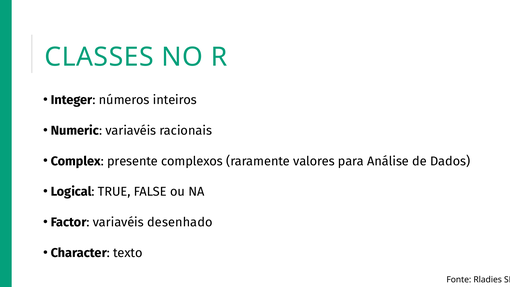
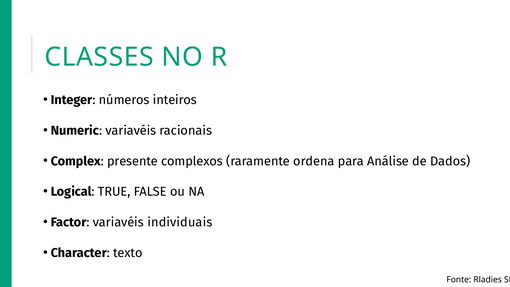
valores: valores -> ordena (314, 161)
desenhado: desenhado -> individuais (180, 222)
